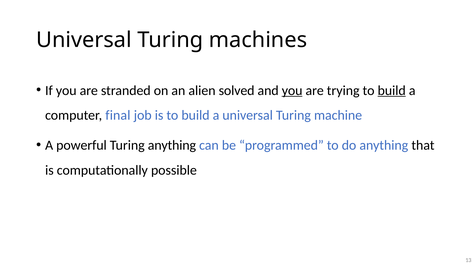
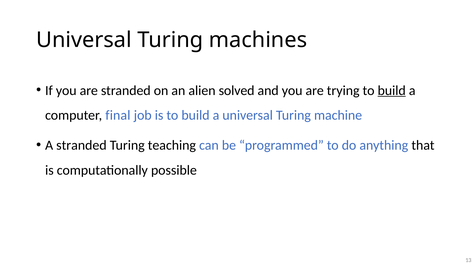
you underline: present -> none (292, 91)
A powerful: powerful -> stranded (81, 145)
Turing anything: anything -> teaching (172, 145)
